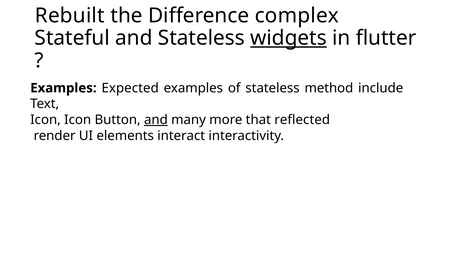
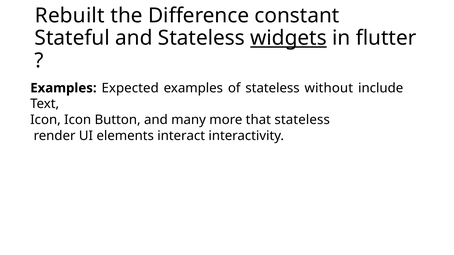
complex: complex -> constant (297, 16)
method: method -> without (329, 88)
and underline: present -> none (156, 120)
that reflected: reflected -> stateless (302, 120)
